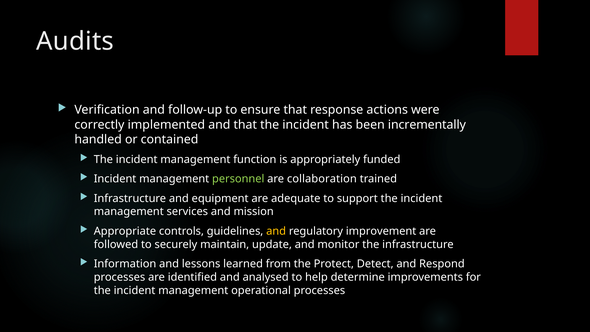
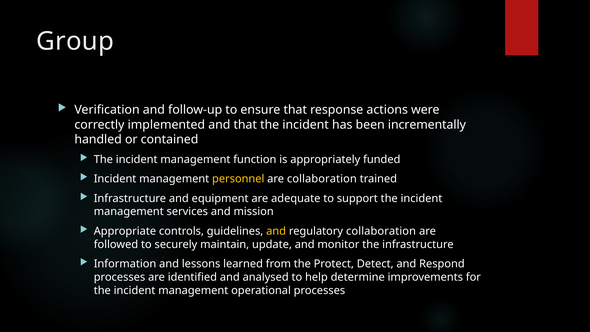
Audits: Audits -> Group (75, 41)
personnel colour: light green -> yellow (238, 179)
regulatory improvement: improvement -> collaboration (381, 231)
